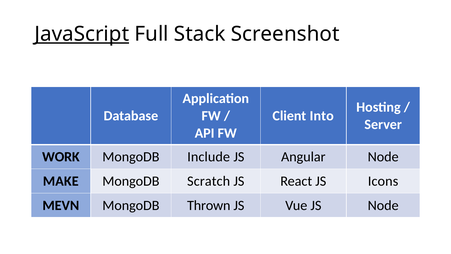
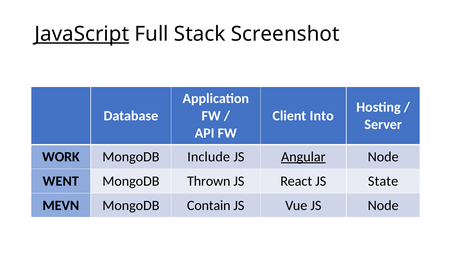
Angular underline: none -> present (303, 157)
MAKE: MAKE -> WENT (61, 181)
Scratch: Scratch -> Thrown (209, 181)
Icons: Icons -> State (383, 181)
Thrown: Thrown -> Contain (209, 205)
